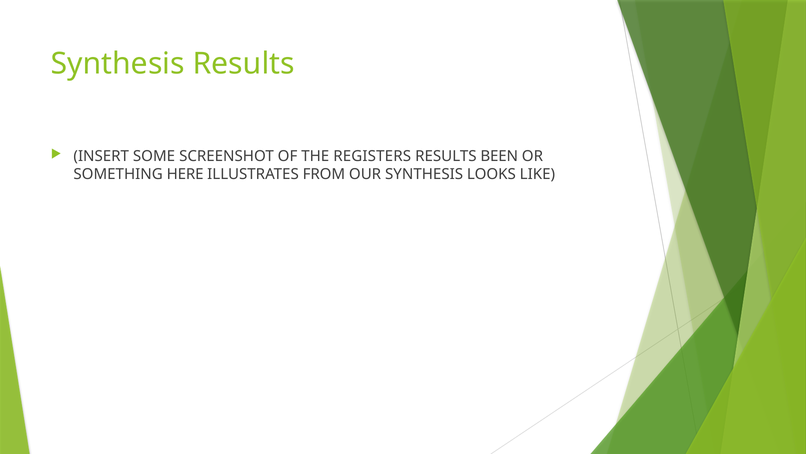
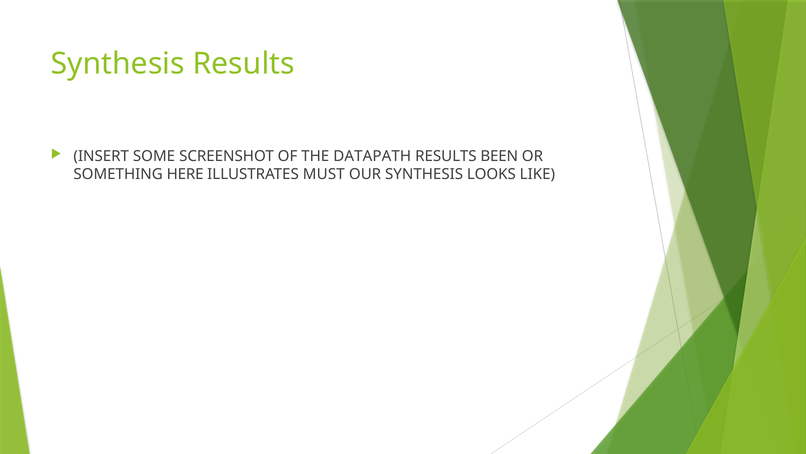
REGISTERS: REGISTERS -> DATAPATH (372, 156)
FROM: FROM -> MUST (324, 174)
